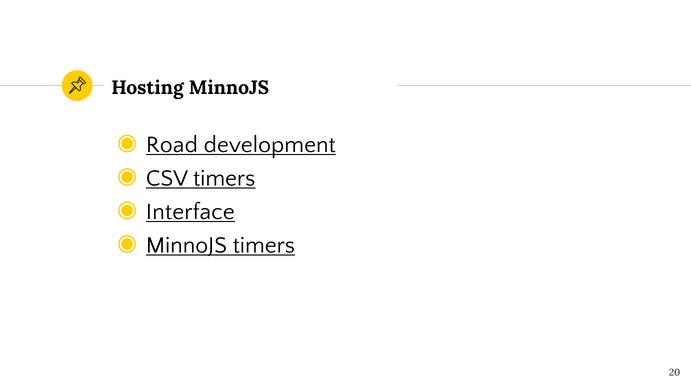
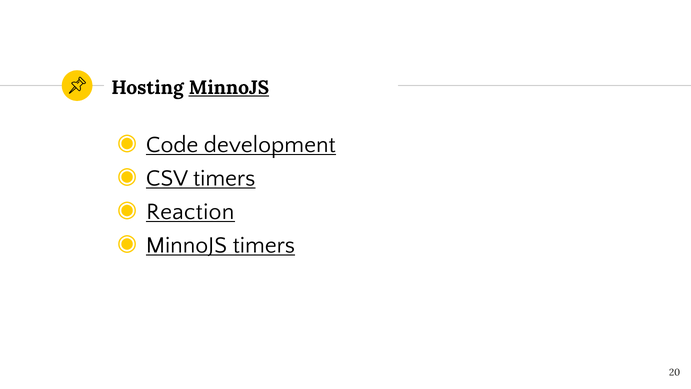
MinnoJS underline: none -> present (229, 88)
Road: Road -> Code (172, 144)
Interface: Interface -> Reaction (190, 211)
